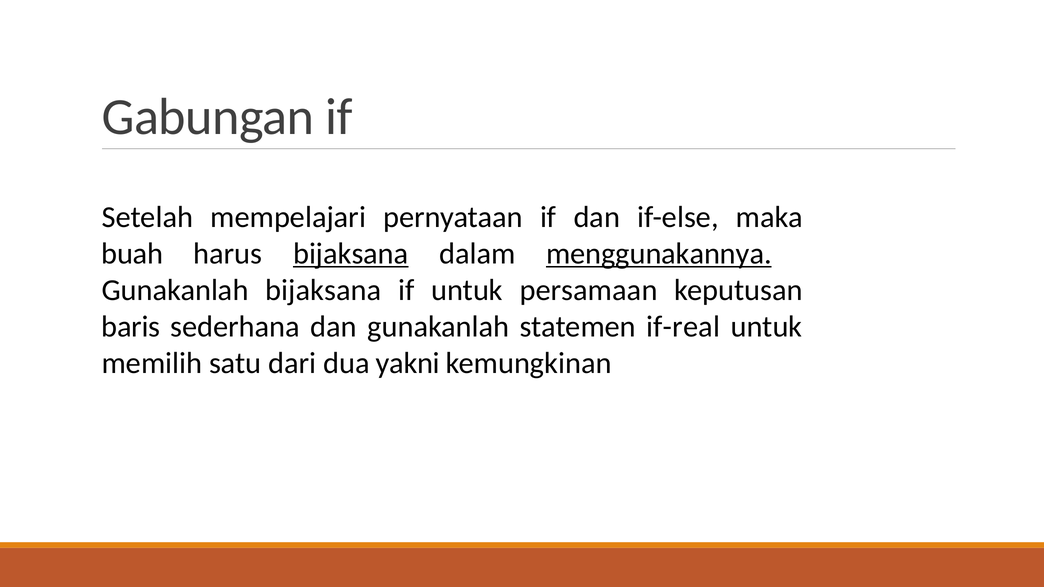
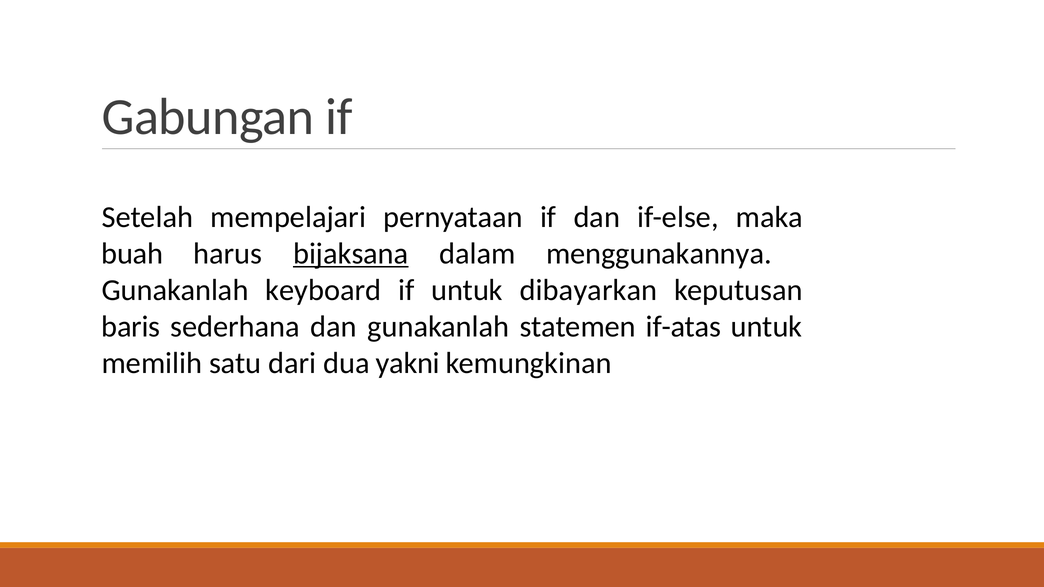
menggunakannya underline: present -> none (659, 254)
Gunakanlah bijaksana: bijaksana -> keyboard (323, 290)
persamaan: persamaan -> dibayarkan (589, 290)
if-real: if-real -> if-atas (683, 327)
